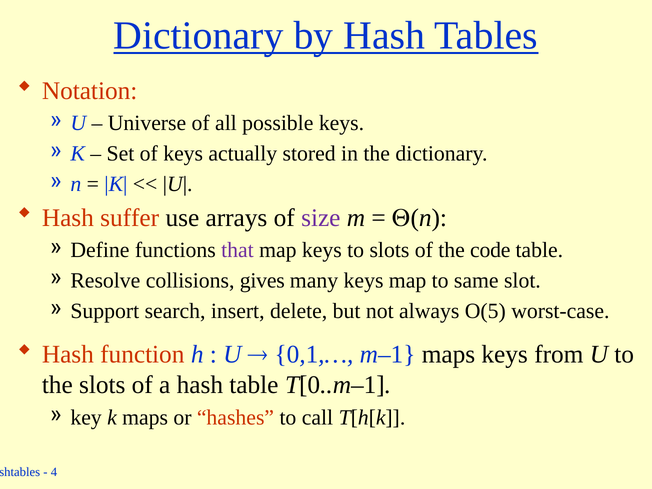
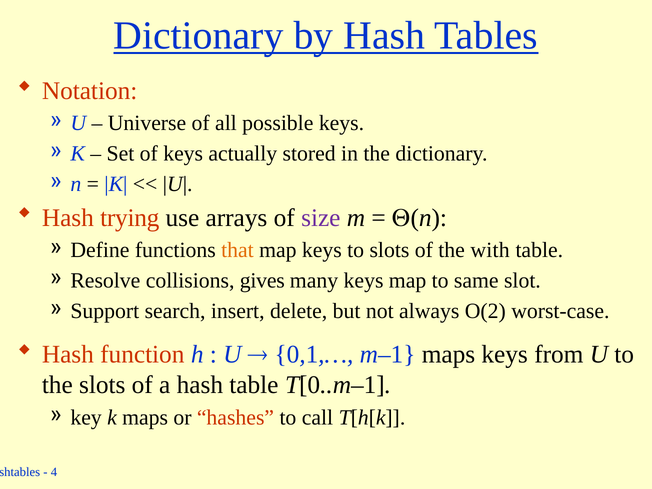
suffer: suffer -> trying (130, 218)
that colour: purple -> orange (237, 250)
code: code -> with (490, 250)
O(5: O(5 -> O(2 (485, 311)
